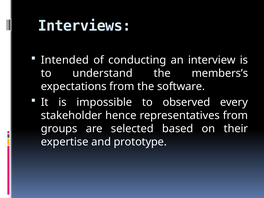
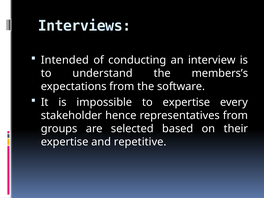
to observed: observed -> expertise (186, 102)
prototype: prototype -> repetitive (140, 142)
